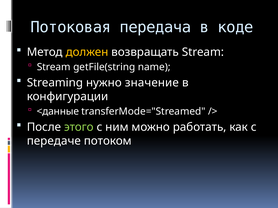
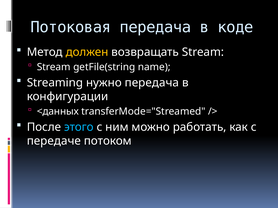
нужно значение: значение -> передача (152, 83)
<данные: <данные -> <данных (58, 112)
этого colour: light green -> light blue (79, 127)
